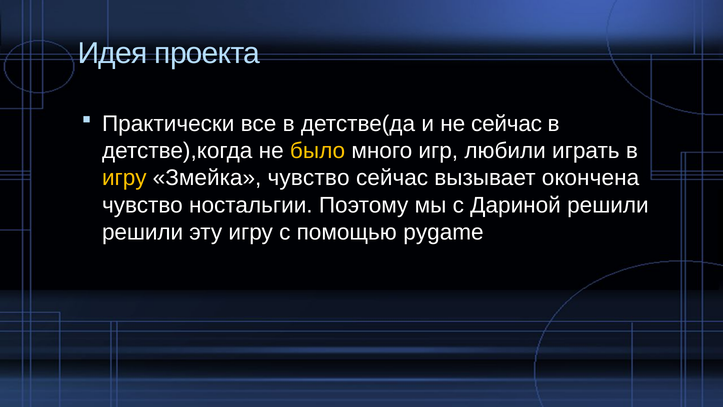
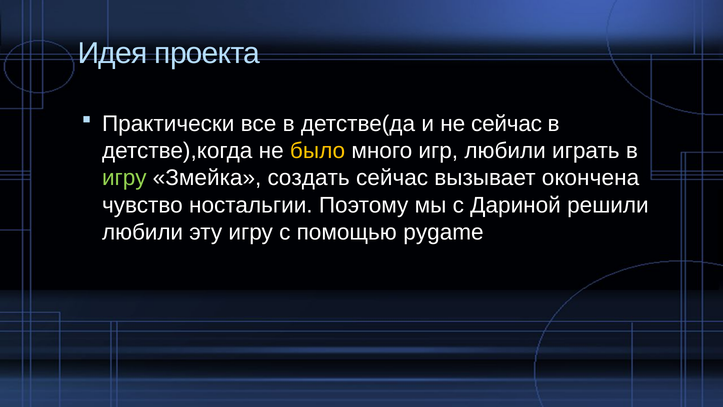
игру colour: yellow -> light green (124, 178)
Змейка чувство: чувство -> создать (309, 178)
решили: решили -> любили (143, 232)
